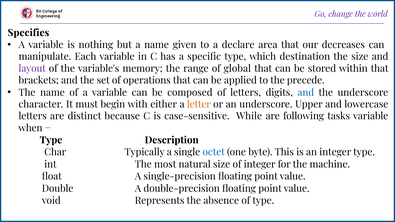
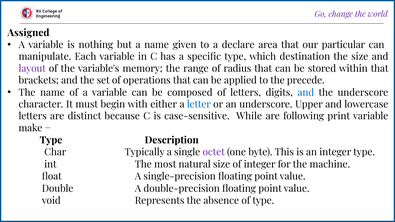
Specifies: Specifies -> Assigned (28, 33)
decreases: decreases -> particular (343, 45)
global: global -> radius (237, 69)
letter colour: orange -> blue (199, 104)
tasks: tasks -> print (339, 116)
when: when -> make (30, 128)
octet colour: blue -> purple (214, 152)
